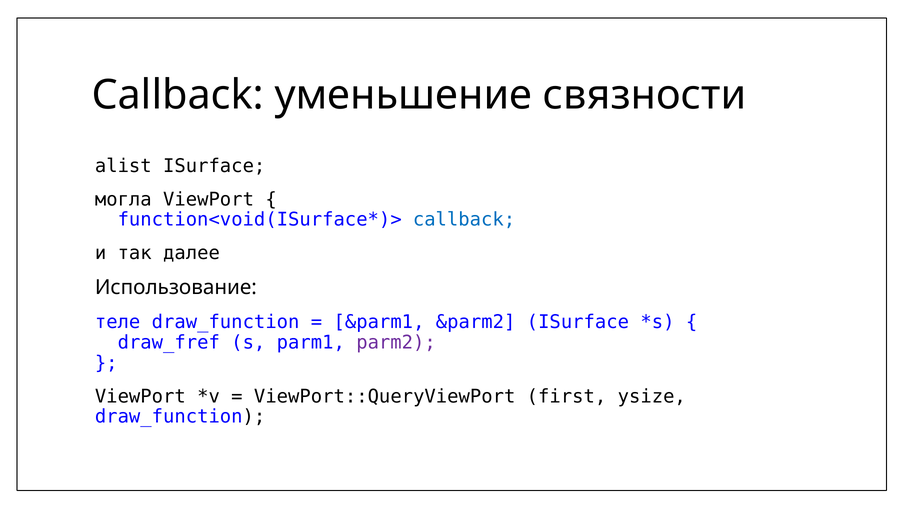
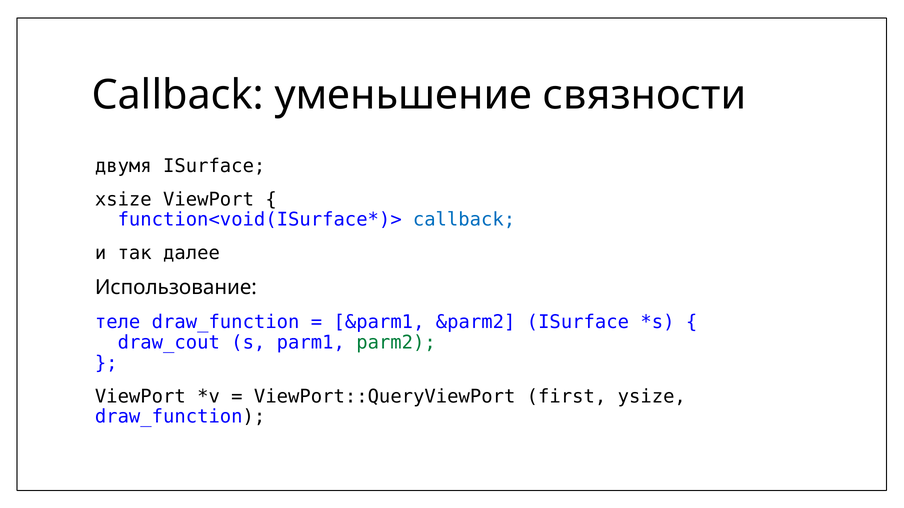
alist: alist -> двумя (123, 166)
могла: могла -> xsize (123, 200)
draw_fref: draw_fref -> draw_cout (169, 343)
parm2 colour: purple -> green (396, 343)
